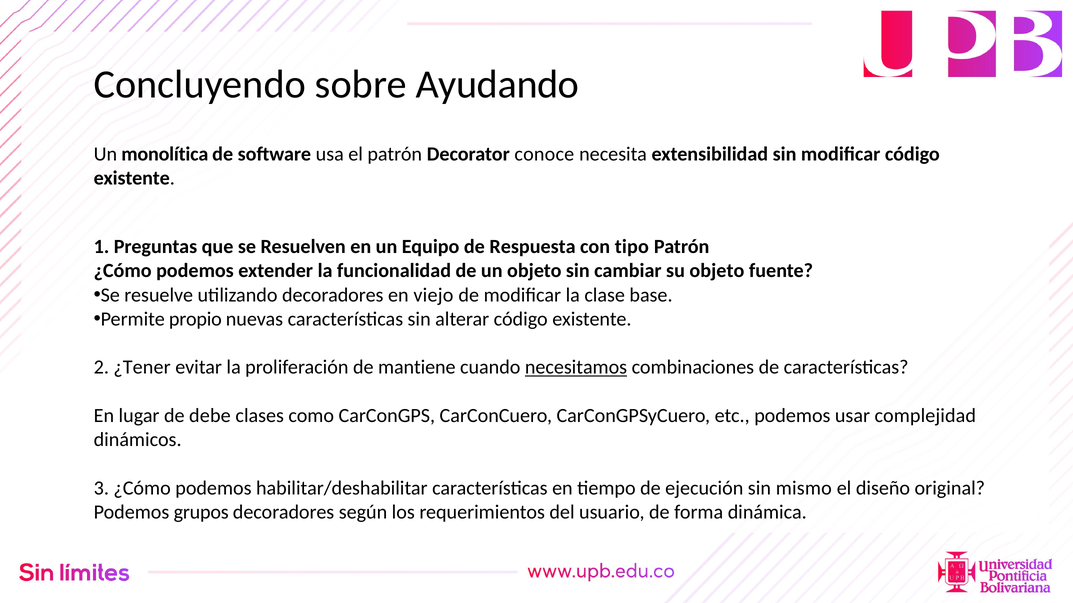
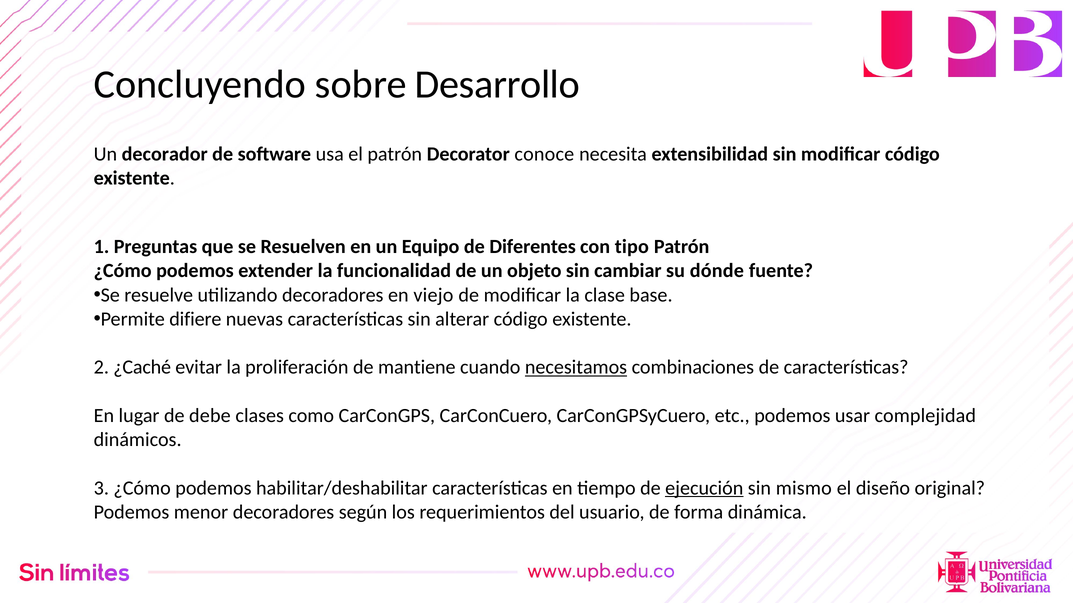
Ayudando: Ayudando -> Desarrollo (497, 85)
monolítica: monolítica -> decorador (165, 154)
Respuesta: Respuesta -> Diferentes (533, 247)
su objeto: objeto -> dónde (717, 271)
propio: propio -> difiere (195, 319)
¿Tener: ¿Tener -> ¿Caché (142, 368)
ejecución underline: none -> present (704, 488)
grupos: grupos -> menor (201, 513)
